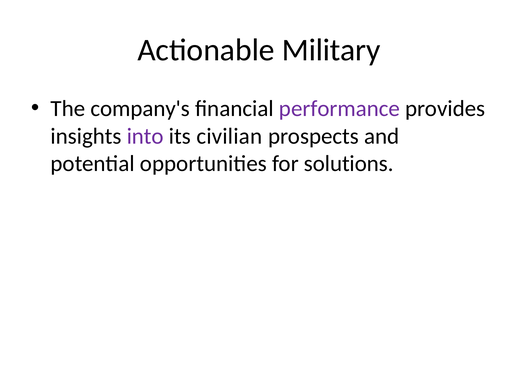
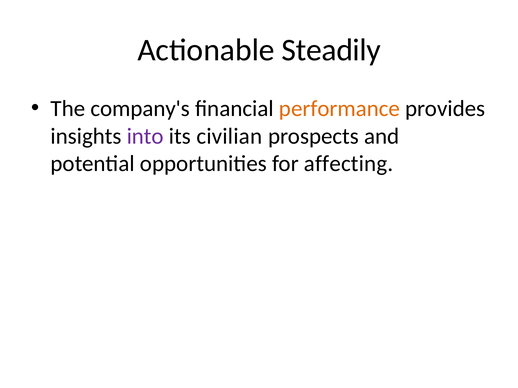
Military: Military -> Steadily (331, 50)
performance colour: purple -> orange (340, 109)
solutions: solutions -> affecting (349, 164)
